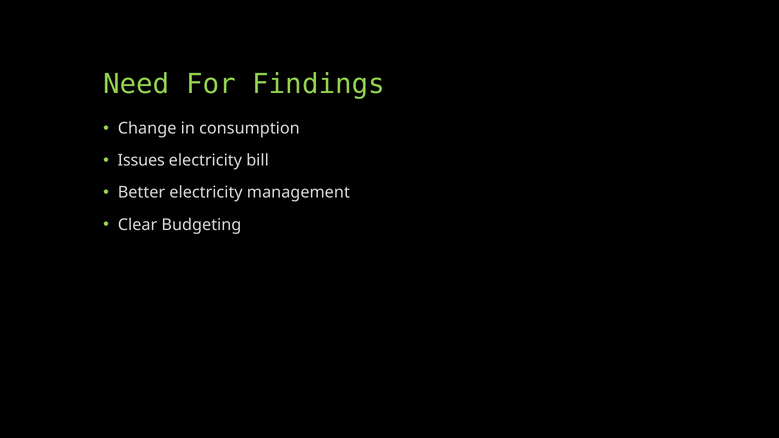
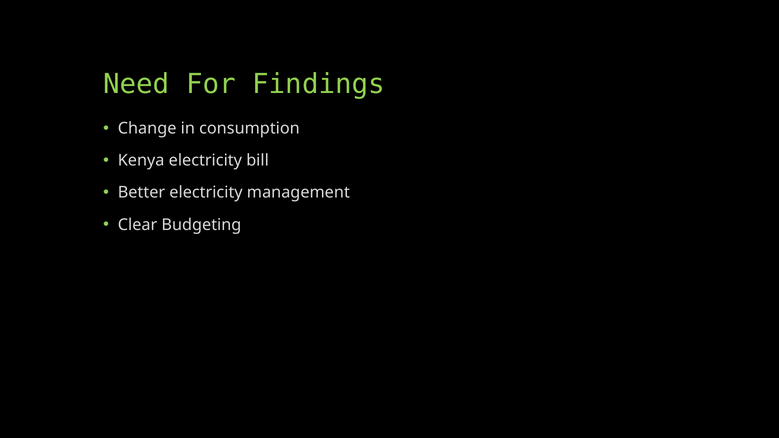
Issues: Issues -> Kenya (141, 161)
